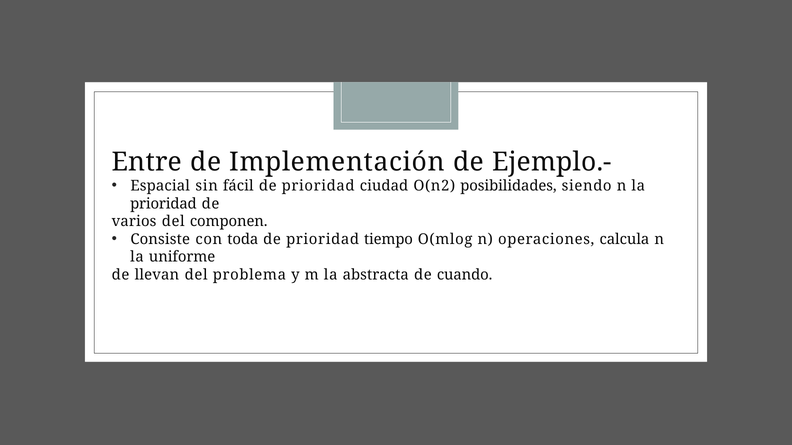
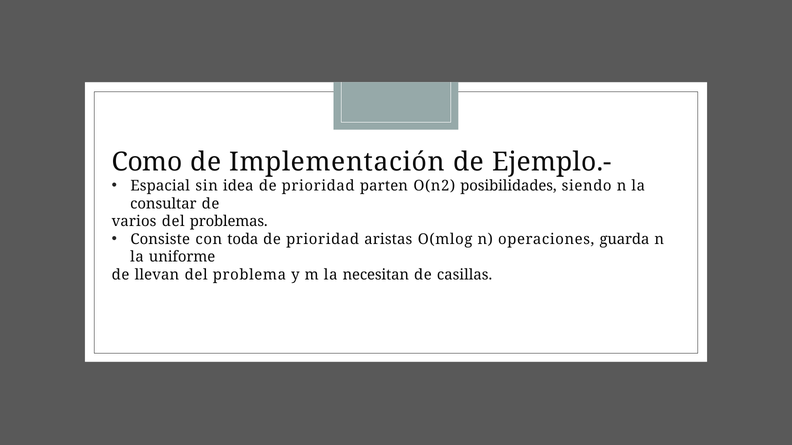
Entre: Entre -> Como (147, 162)
fácil: fácil -> idea (238, 186)
ciudad: ciudad -> parten (384, 186)
prioridad: prioridad -> consultar (163, 204)
componen: componen -> problemas (229, 222)
tiempo: tiempo -> aristas (388, 240)
calcula: calcula -> guarda (624, 240)
abstracta: abstracta -> necesitan (376, 275)
cuando: cuando -> casillas (465, 275)
